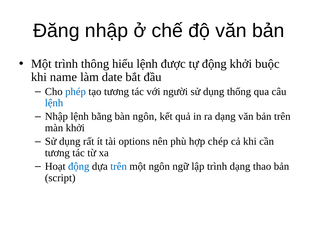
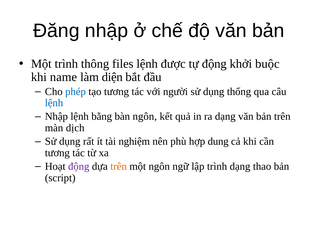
hiểu: hiểu -> files (123, 64)
date: date -> diện (112, 77)
màn khởi: khởi -> dịch (75, 128)
options: options -> nghiệm (134, 142)
chép: chép -> dung (218, 142)
động colour: blue -> purple (79, 167)
trên colour: blue -> orange (119, 167)
